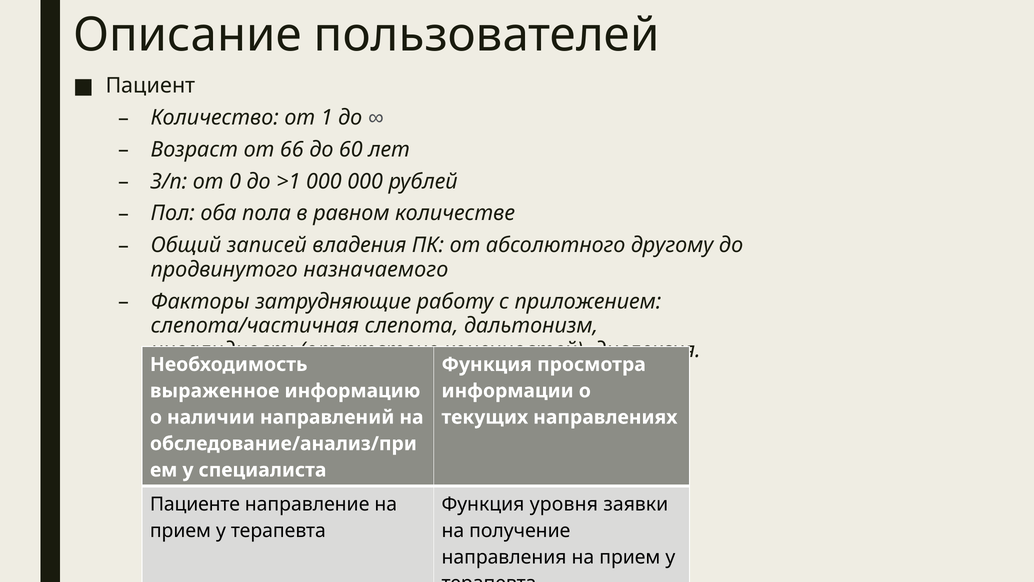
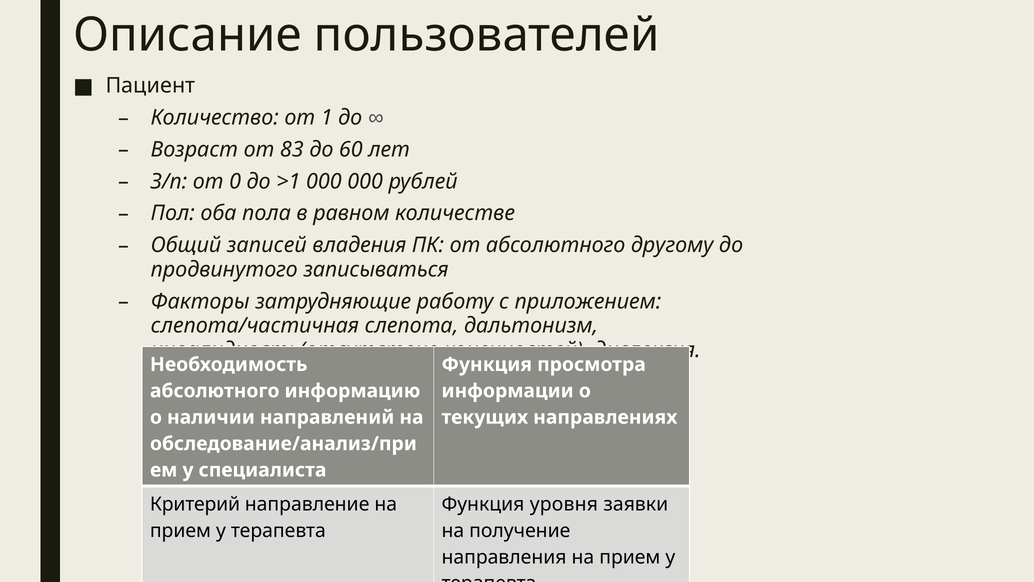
66: 66 -> 83 (292, 149)
назначаемого: назначаемого -> записываться (376, 269)
выраженное: выраженное -> абсолютного (215, 391)
Пациенте: Пациенте -> Критерий (195, 504)
